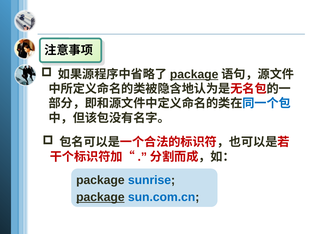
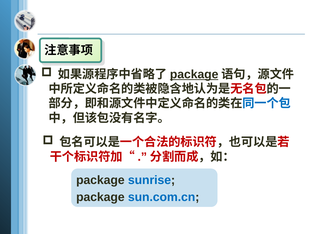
package underline: present -> none (100, 197)
